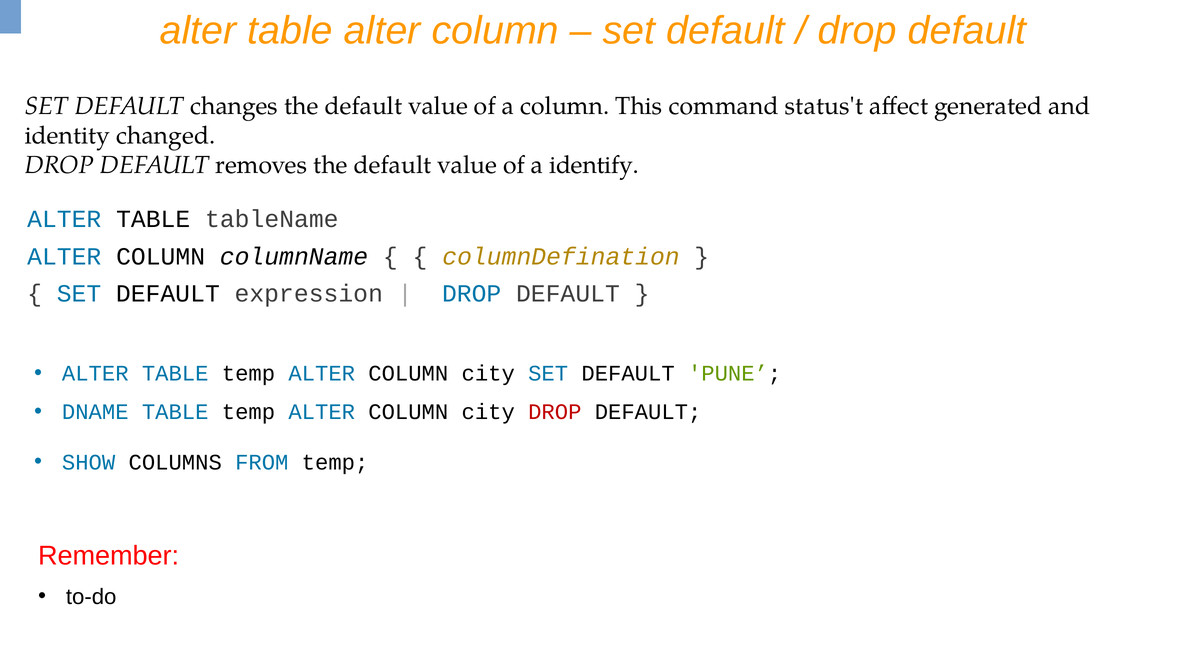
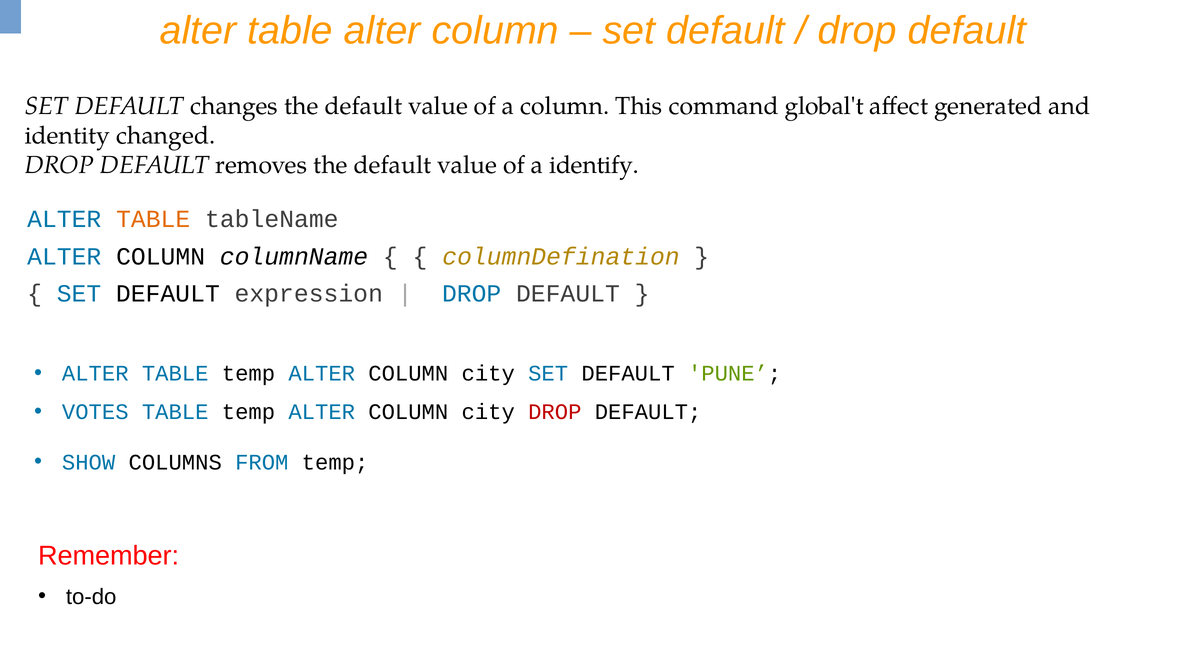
status't: status't -> global't (824, 106)
TABLE colour: black -> orange (153, 219)
DNAME: DNAME -> VOTES (95, 412)
